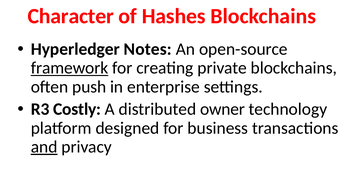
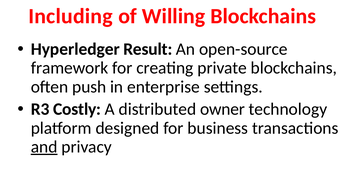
Character: Character -> Including (71, 16)
Hashes: Hashes -> Willing (174, 16)
Notes: Notes -> Result (148, 49)
framework underline: present -> none (70, 68)
